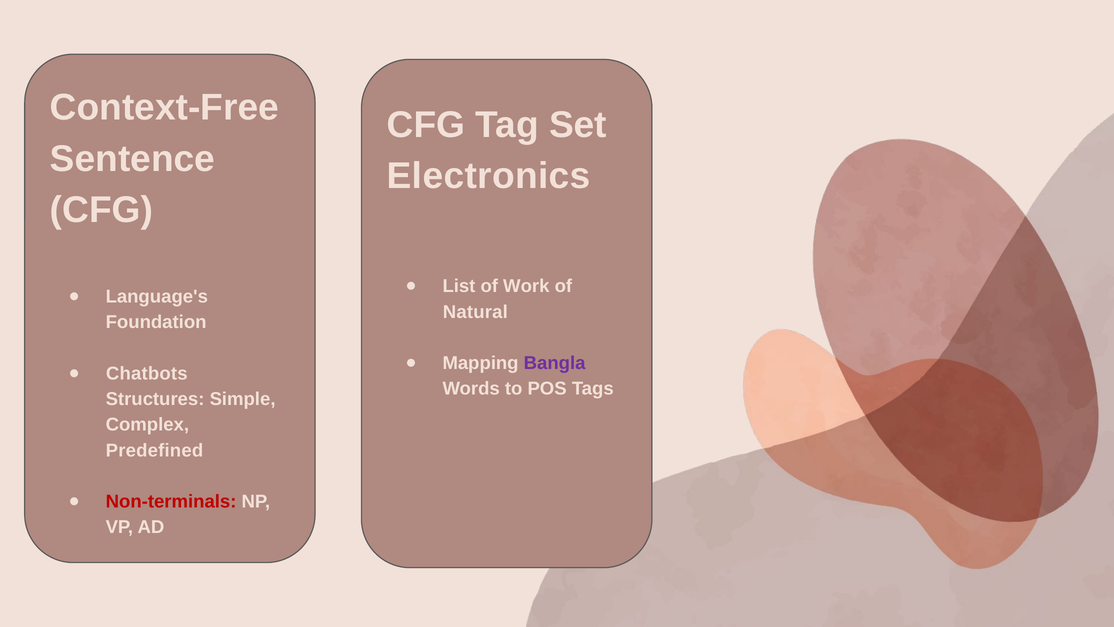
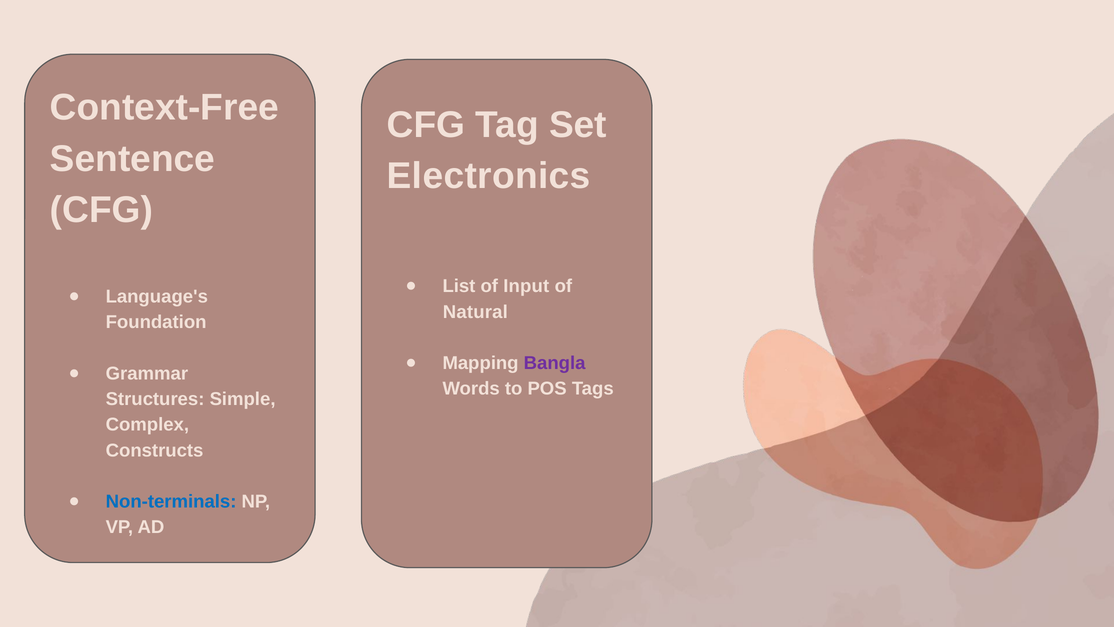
Work: Work -> Input (526, 286)
Chatbots: Chatbots -> Grammar (147, 373)
Predefined: Predefined -> Constructs (155, 450)
Non-terminals colour: red -> blue (171, 501)
